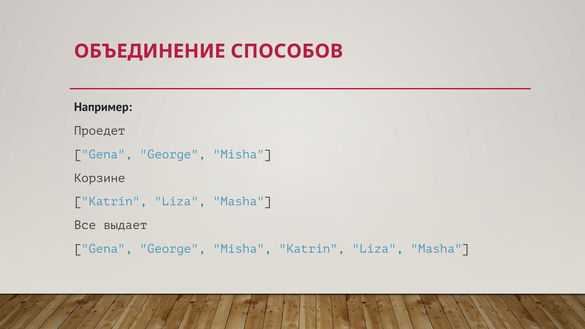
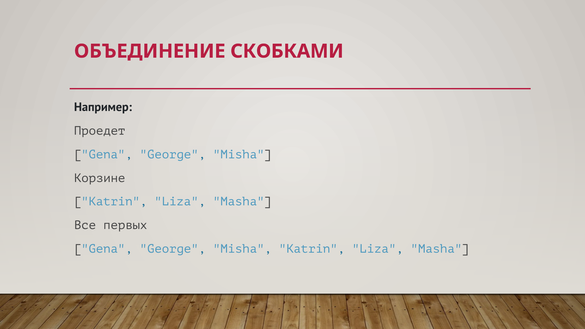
СПОСОБОВ: СПОСОБОВ -> СКОБКАМИ (287, 51)
выдает: выдает -> первых (125, 225)
